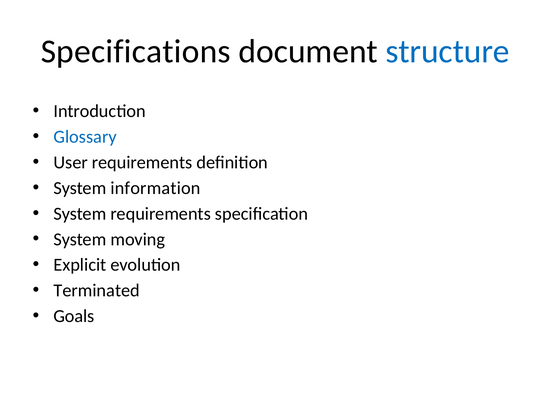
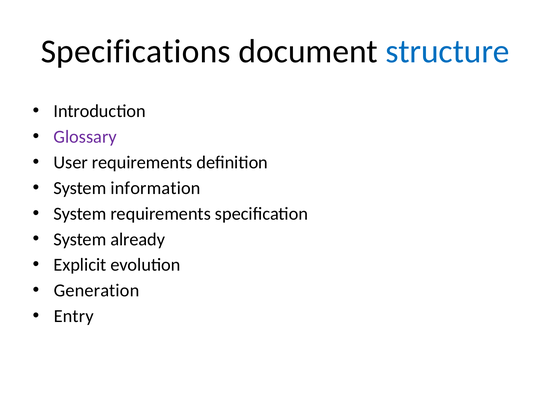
Glossary colour: blue -> purple (85, 137)
moving: moving -> already (138, 239)
Terminated: Terminated -> Generation (97, 290)
Goals: Goals -> Entry (74, 316)
